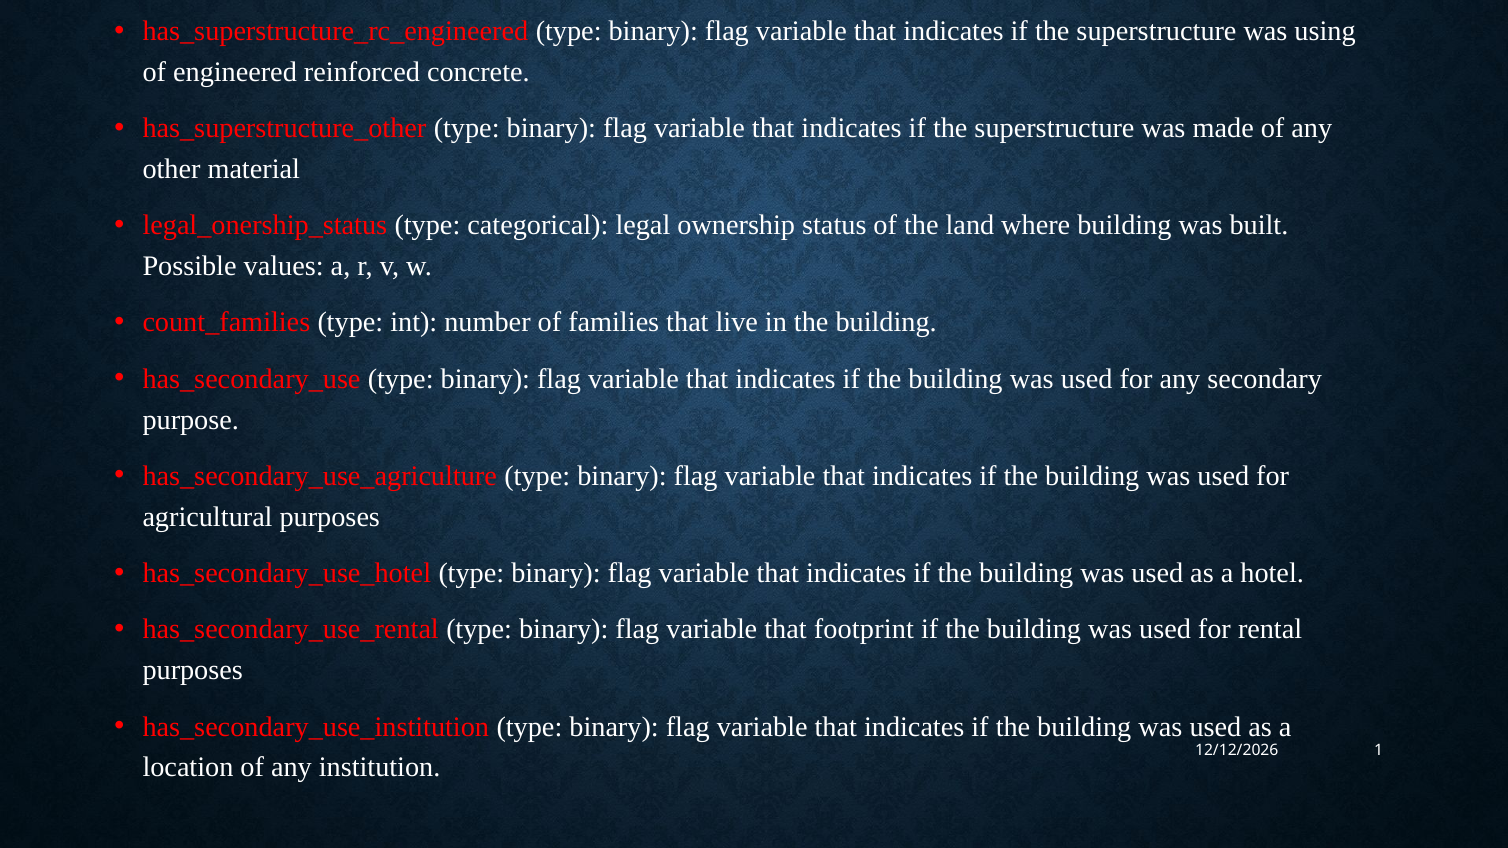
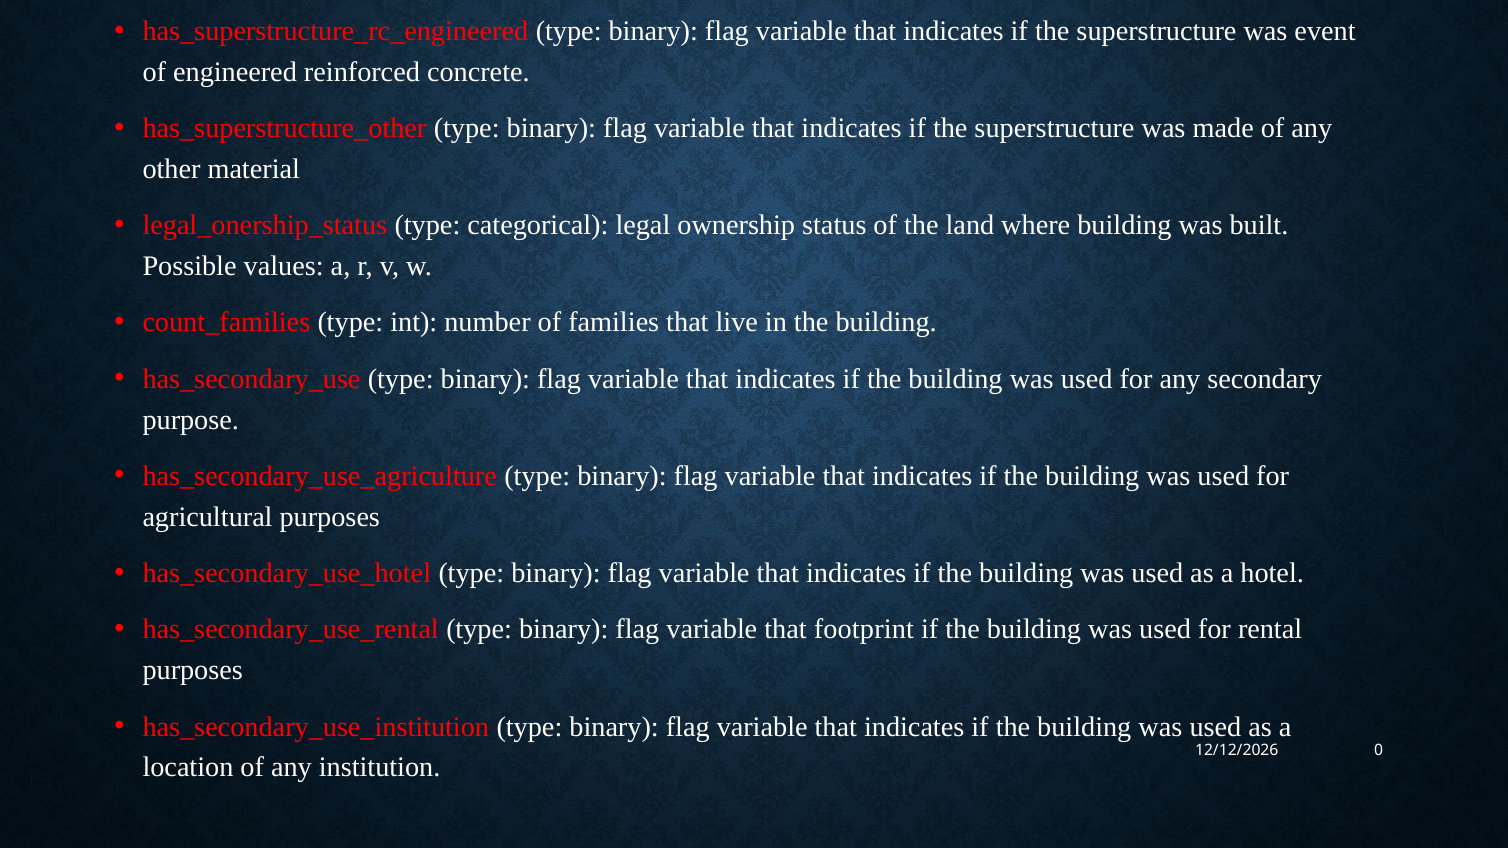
using: using -> event (1325, 31)
1: 1 -> 0 (1379, 750)
